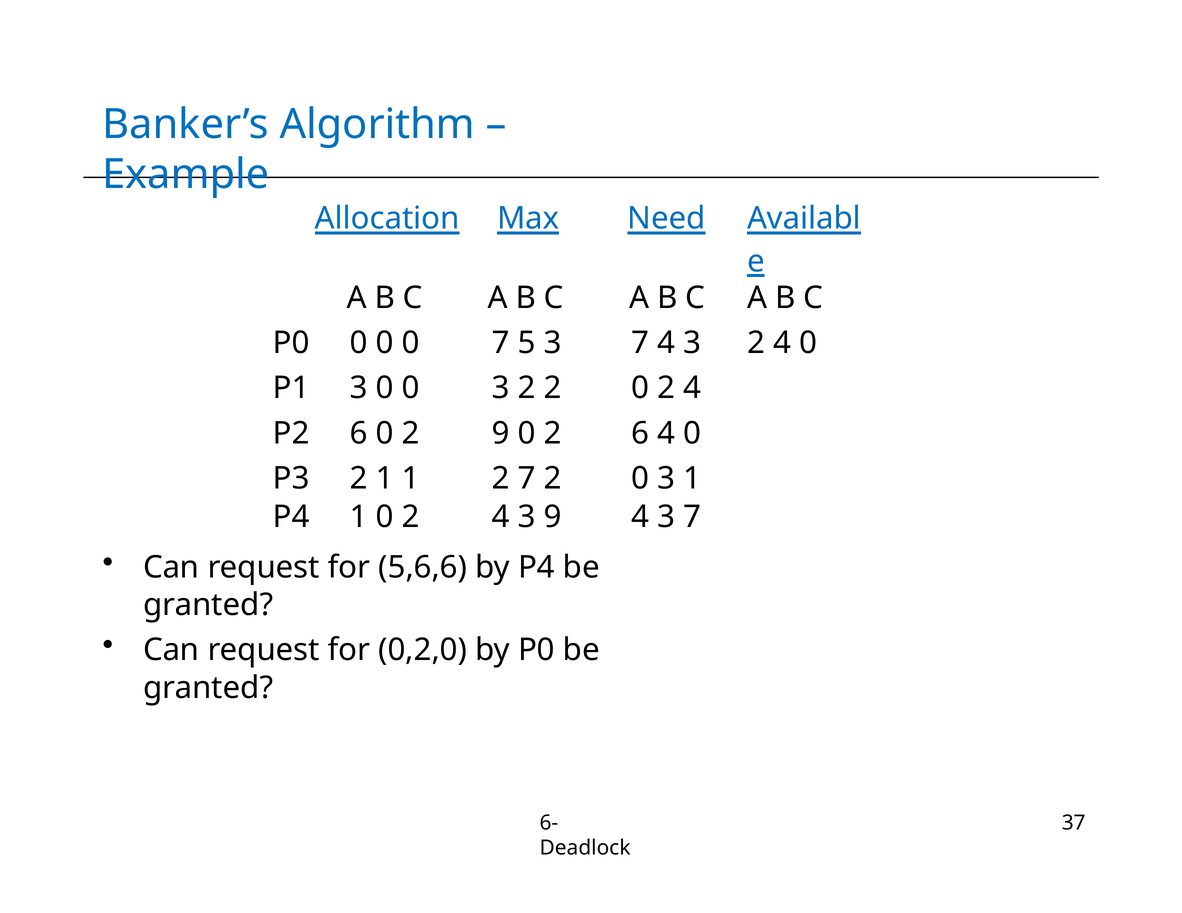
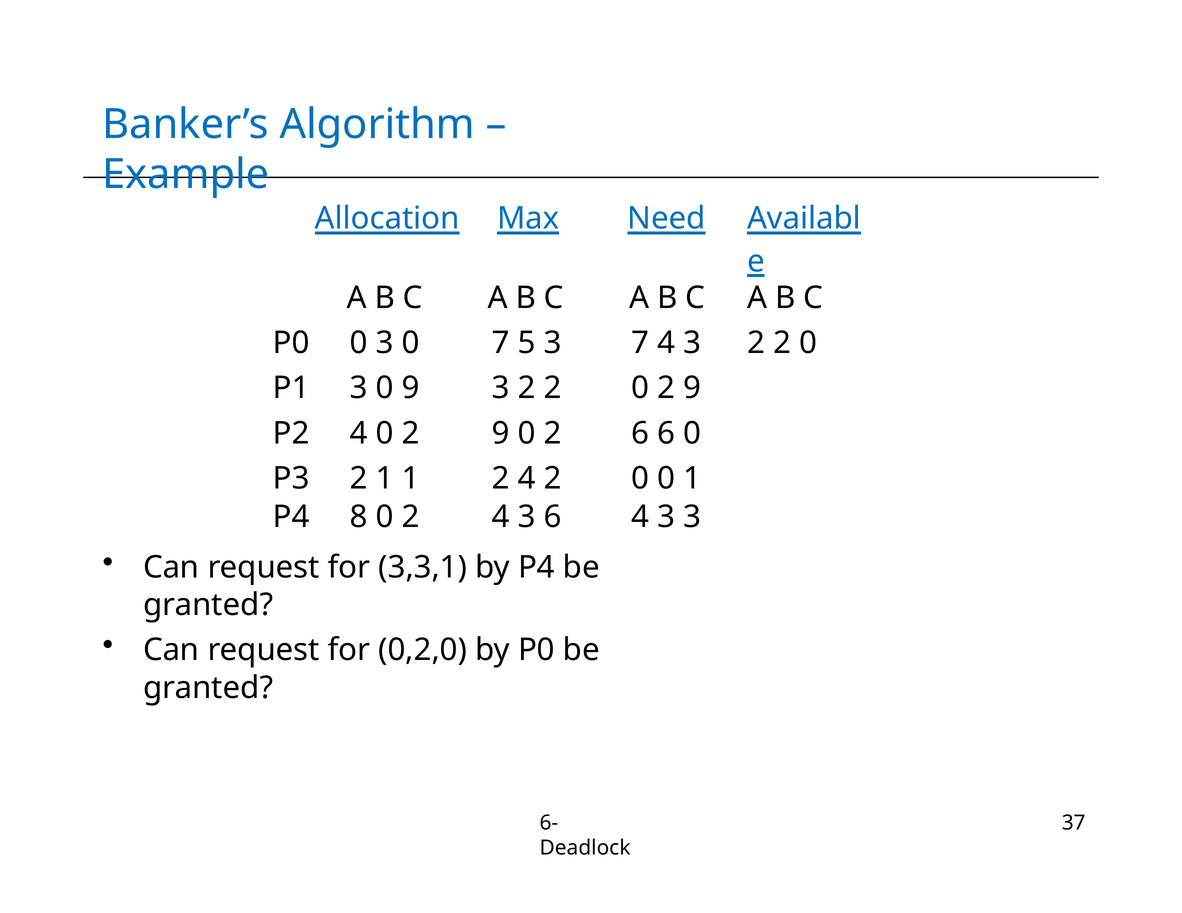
P0 0 0: 0 -> 3 (385, 343)
4 3 2 4: 4 -> 2 (782, 343)
3 0 0: 0 -> 9 (410, 388)
2 0 2 4: 4 -> 9 (692, 388)
P2 6: 6 -> 4 (359, 433)
6 4: 4 -> 6 (666, 433)
1 2 7: 7 -> 4 (527, 478)
2 0 3: 3 -> 0 (666, 478)
P4 1: 1 -> 8 (359, 517)
3 9: 9 -> 6 (553, 517)
4 3 7: 7 -> 3 (692, 517)
5,6,6: 5,6,6 -> 3,3,1 (423, 568)
